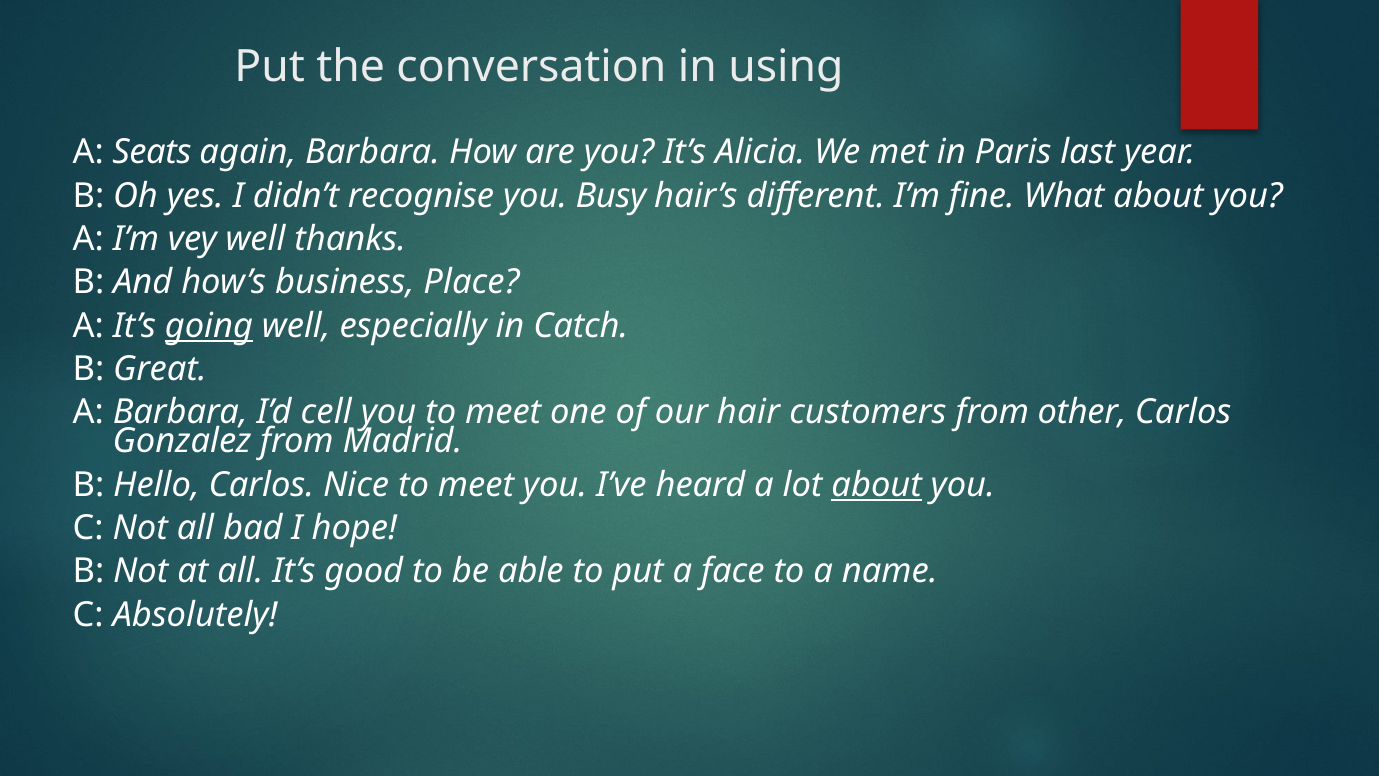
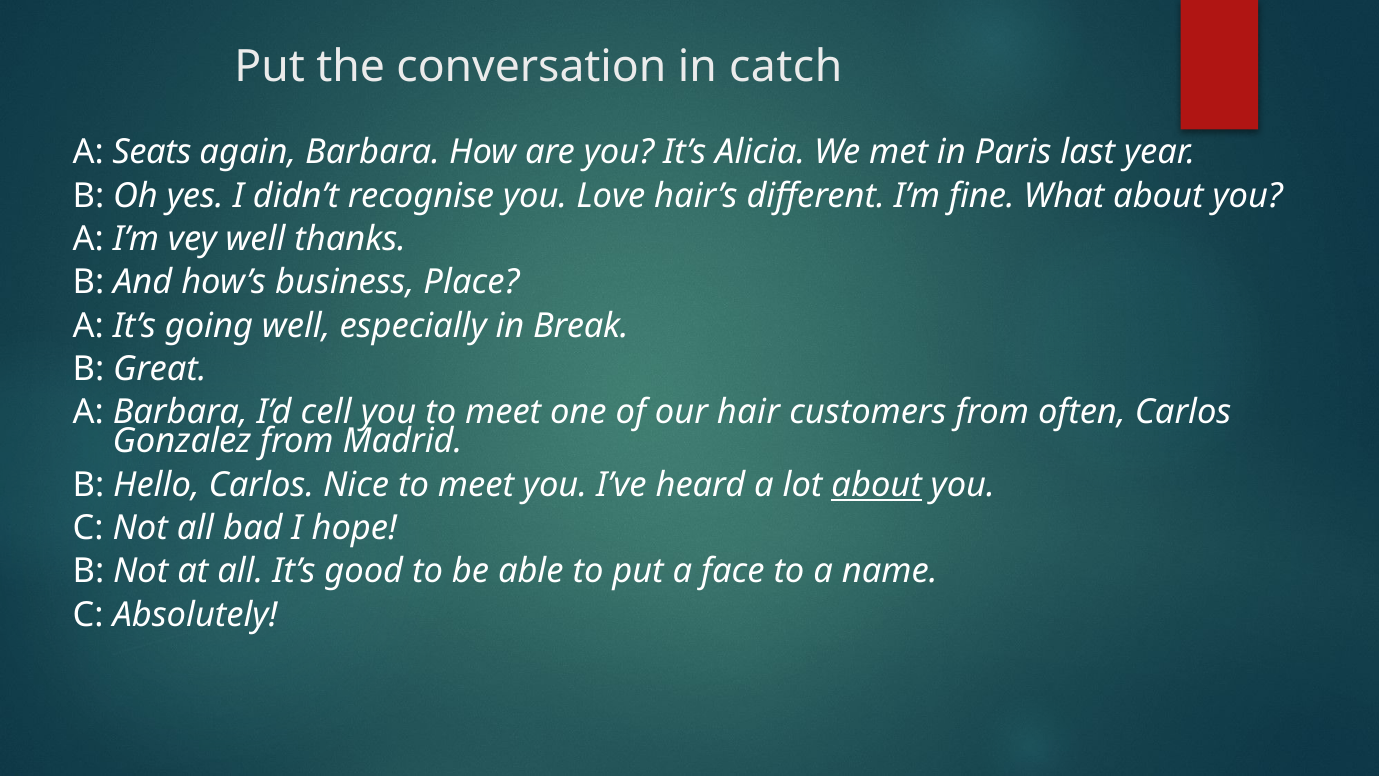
using: using -> catch (786, 66)
Busy: Busy -> Love (611, 196)
going underline: present -> none (209, 326)
Catch: Catch -> Break (581, 326)
other: other -> often (1082, 412)
